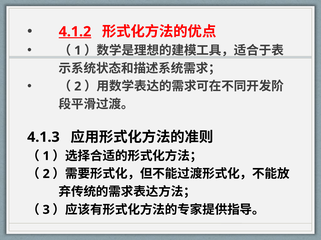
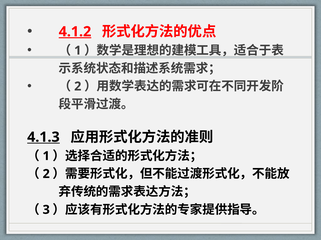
4.1.3 underline: none -> present (43, 138)
